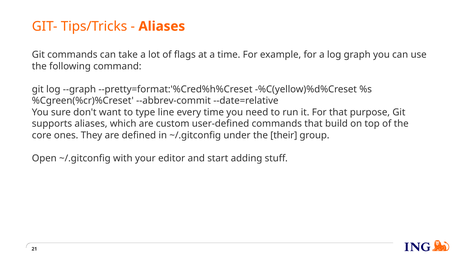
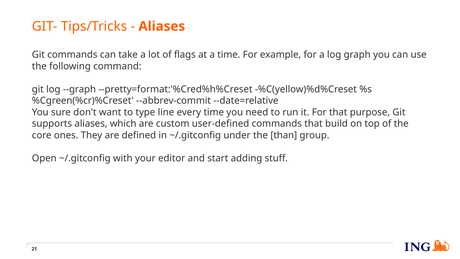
their: their -> than (284, 135)
